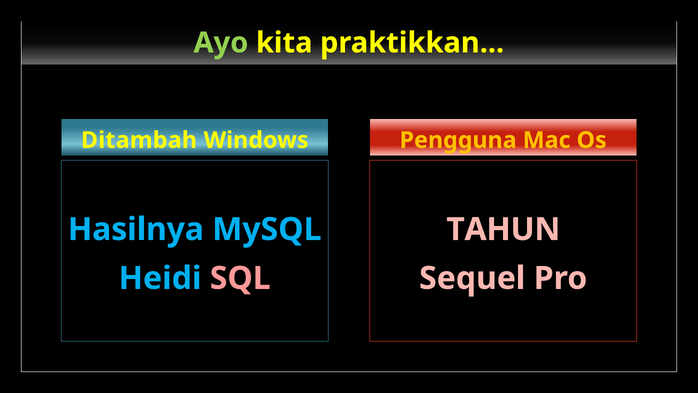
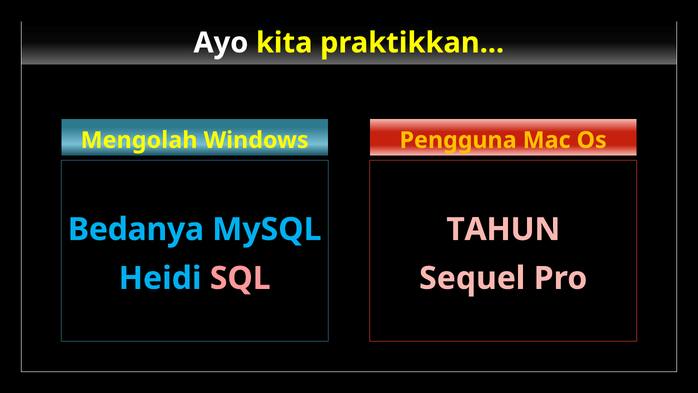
Ayo colour: light green -> white (221, 43)
Ditambah: Ditambah -> Mengolah (139, 140)
Hasilnya: Hasilnya -> Bedanya (136, 229)
